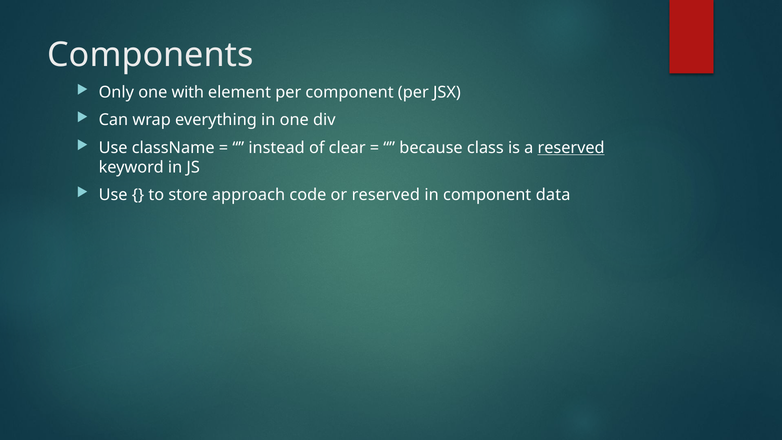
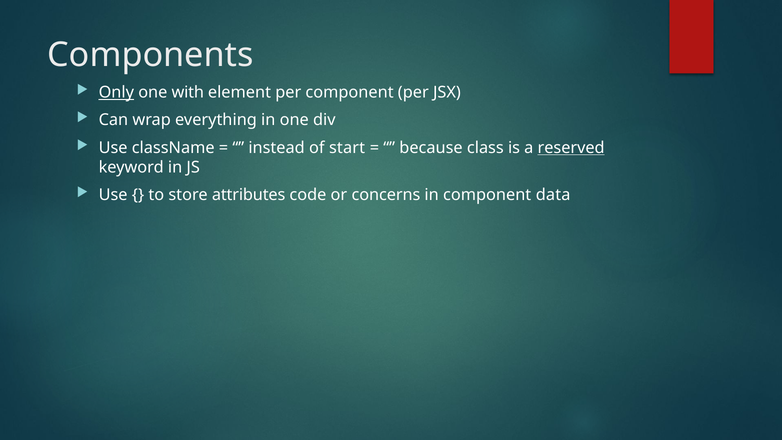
Only underline: none -> present (116, 92)
clear: clear -> start (347, 148)
approach: approach -> attributes (249, 195)
or reserved: reserved -> concerns (386, 195)
